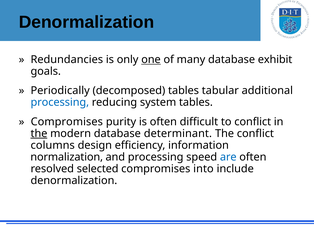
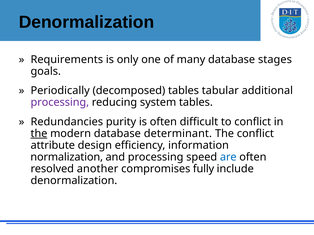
Redundancies: Redundancies -> Requirements (67, 60)
one underline: present -> none (151, 60)
exhibit: exhibit -> stages (275, 60)
processing colour: blue -> purple (60, 103)
Compromises: Compromises -> Redundancies (67, 122)
columns: columns -> attribute (53, 146)
selected: selected -> another (98, 169)
into: into -> fully (204, 169)
